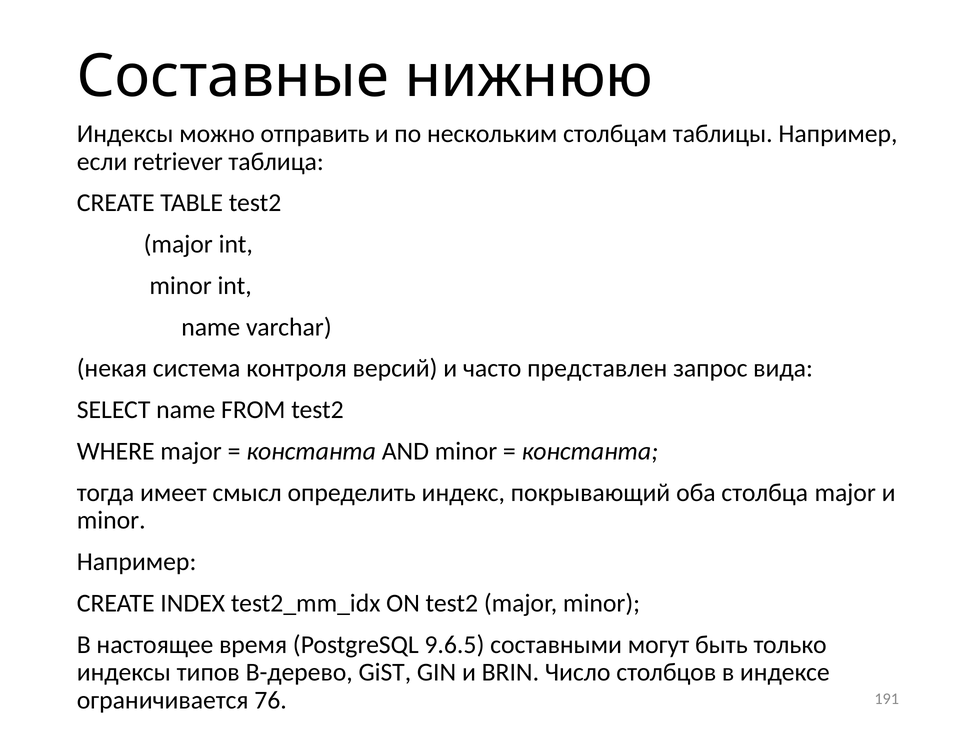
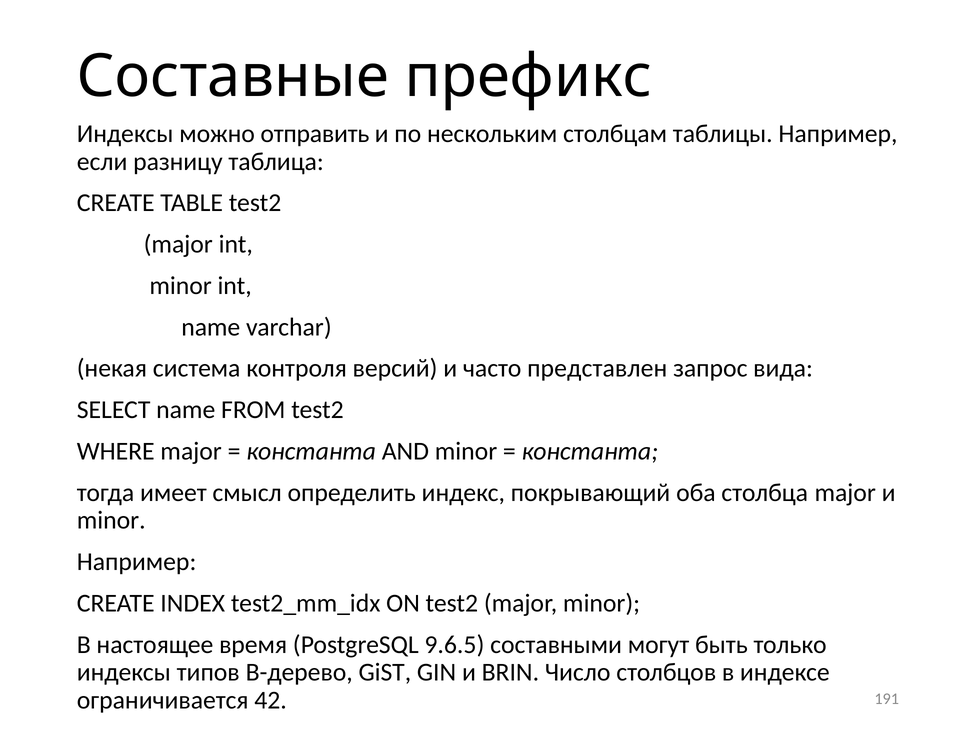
нижнюю: нижнюю -> префикс (528, 77)
retriever: retriever -> разницу (178, 162)
76: 76 -> 42 (271, 700)
